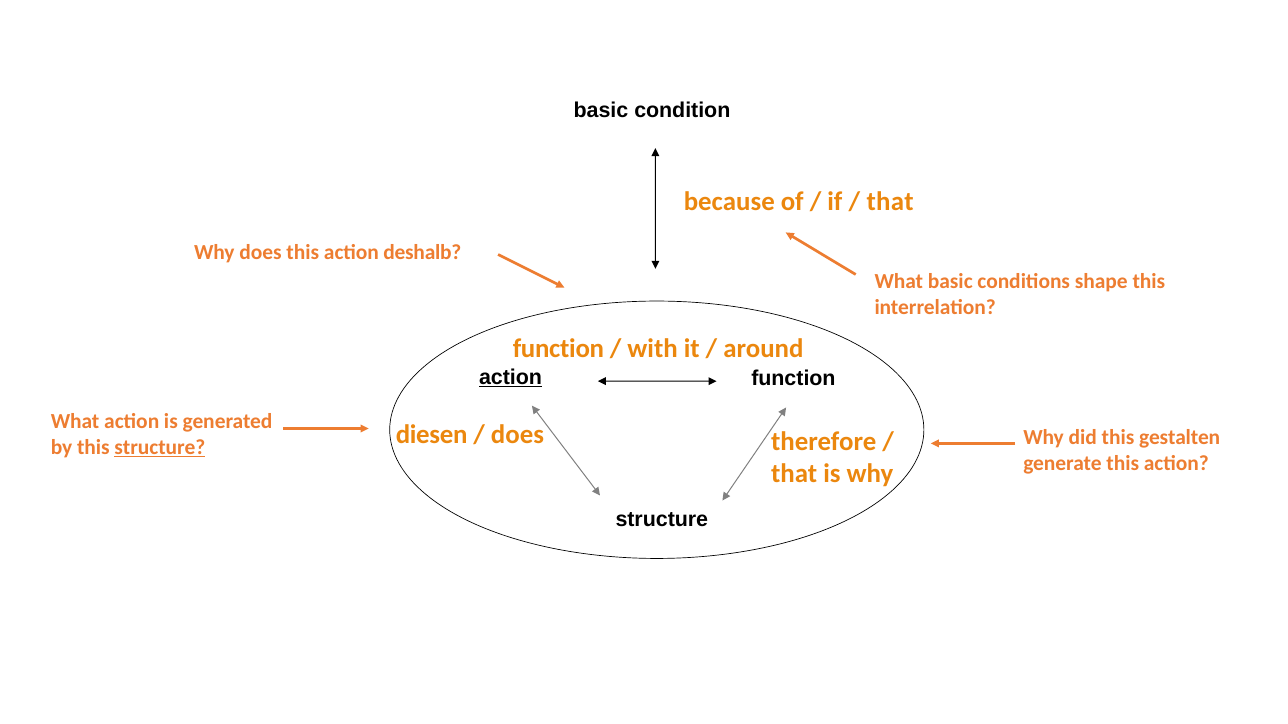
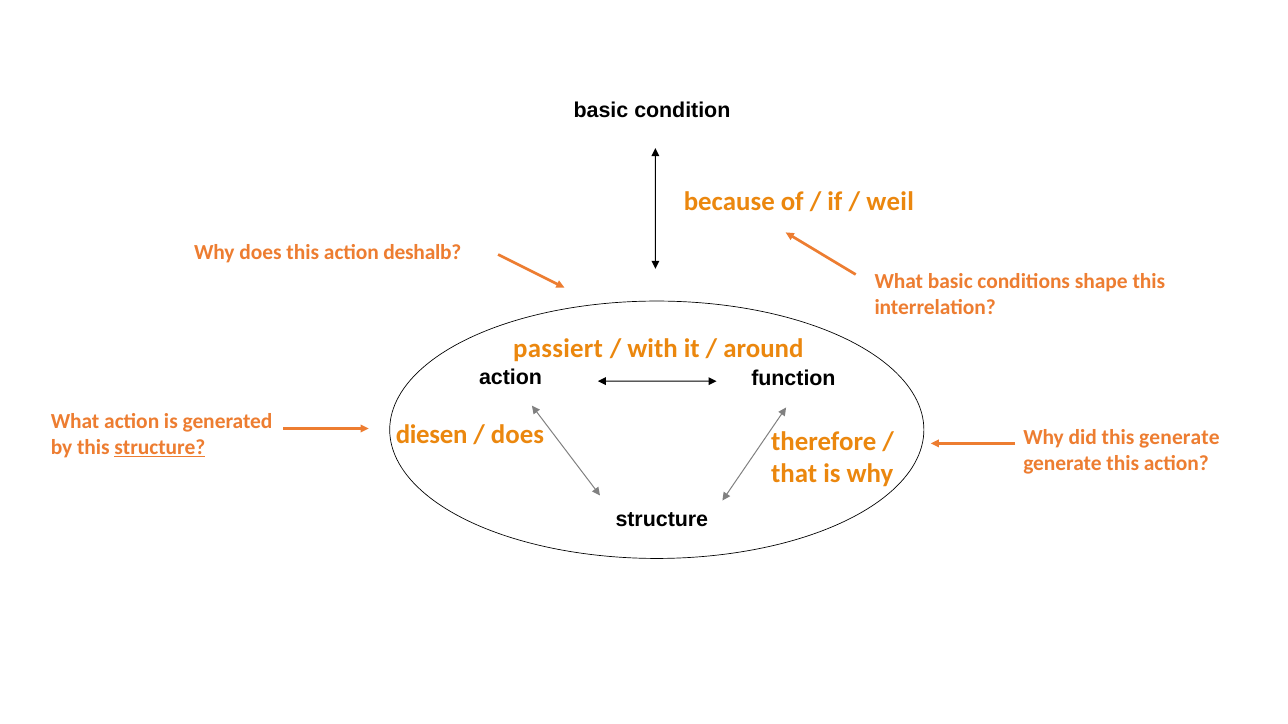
that: that -> weil (890, 202)
function: function -> passiert (558, 349)
action underline: present -> none (511, 378)
this gestalten: gestalten -> generate (1179, 438)
